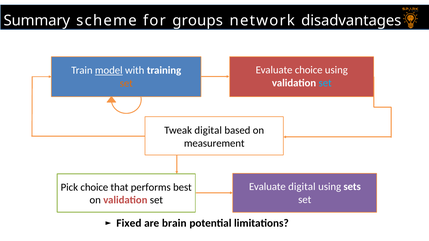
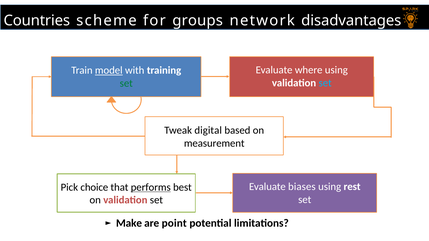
Summary: Summary -> Countries (37, 21)
Evaluate choice: choice -> where (309, 70)
set colour: orange -> green (126, 83)
Evaluate digital: digital -> biases (302, 187)
sets: sets -> rest (352, 187)
performs underline: none -> present (151, 187)
Fixed: Fixed -> Make (129, 223)
brain: brain -> point (174, 223)
